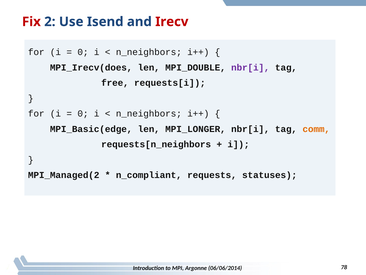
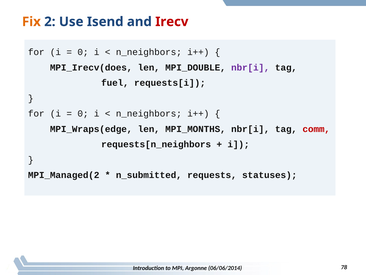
Fix colour: red -> orange (31, 22)
free: free -> fuel (115, 83)
MPI_Basic(edge: MPI_Basic(edge -> MPI_Wraps(edge (91, 129)
MPI_LONGER: MPI_LONGER -> MPI_MONTHS (195, 129)
comm colour: orange -> red (316, 129)
n_compliant: n_compliant -> n_submitted (149, 175)
